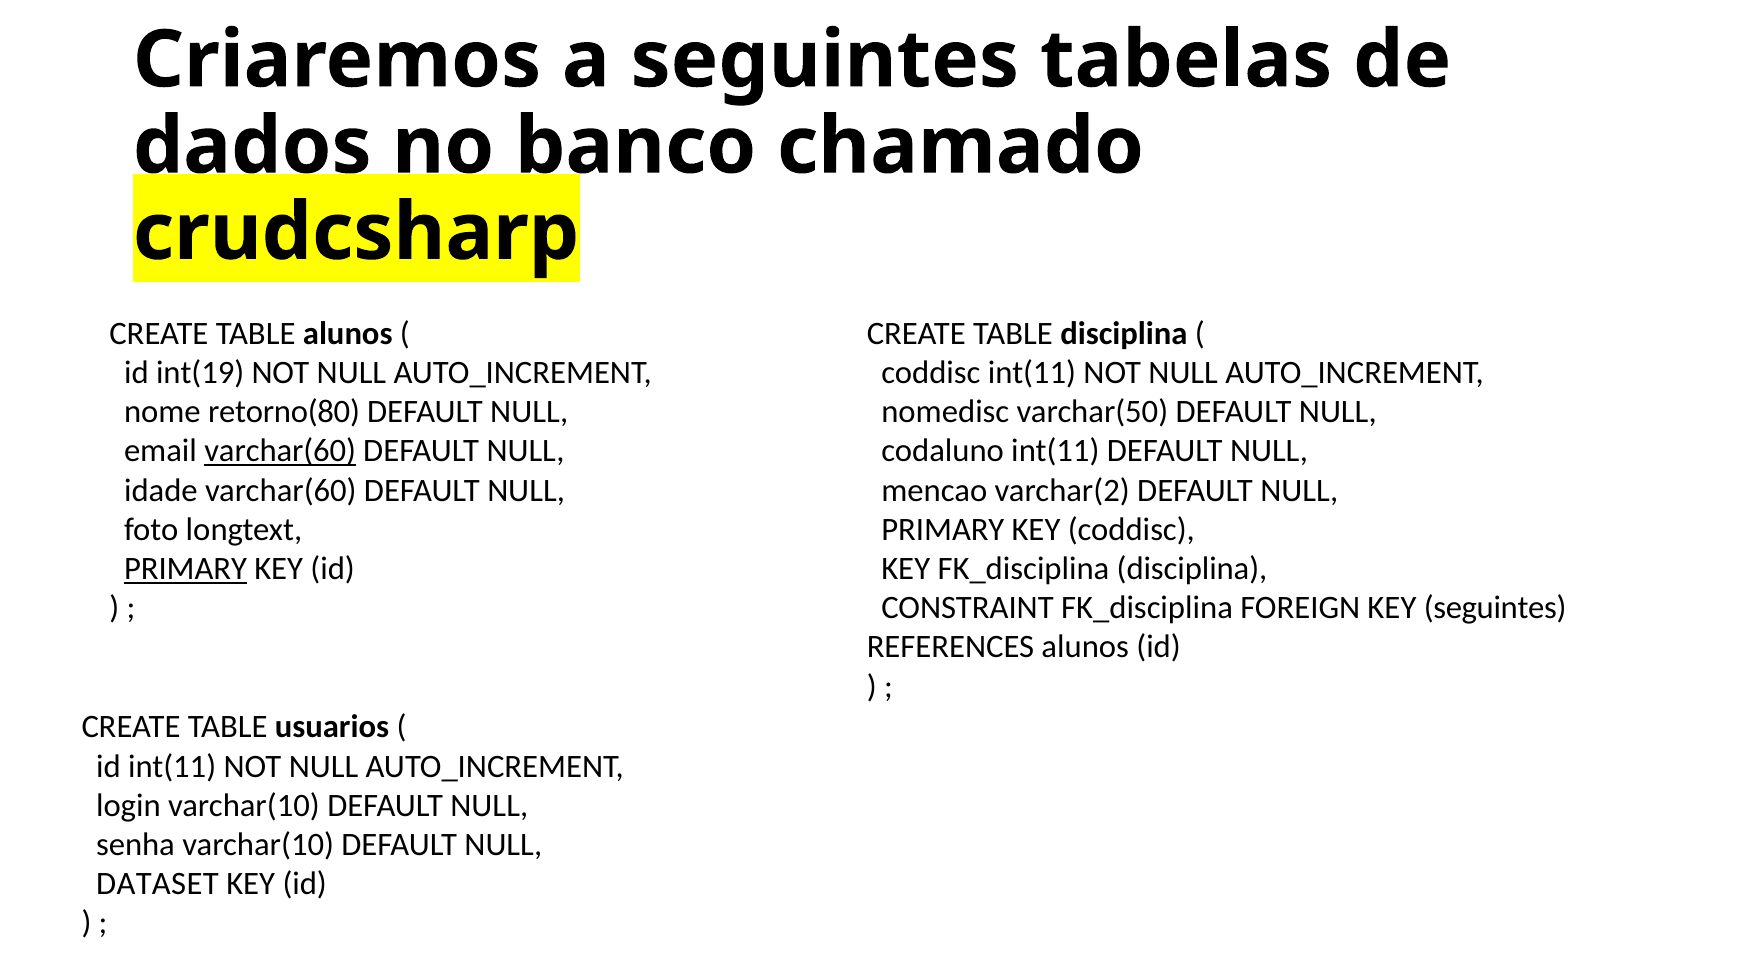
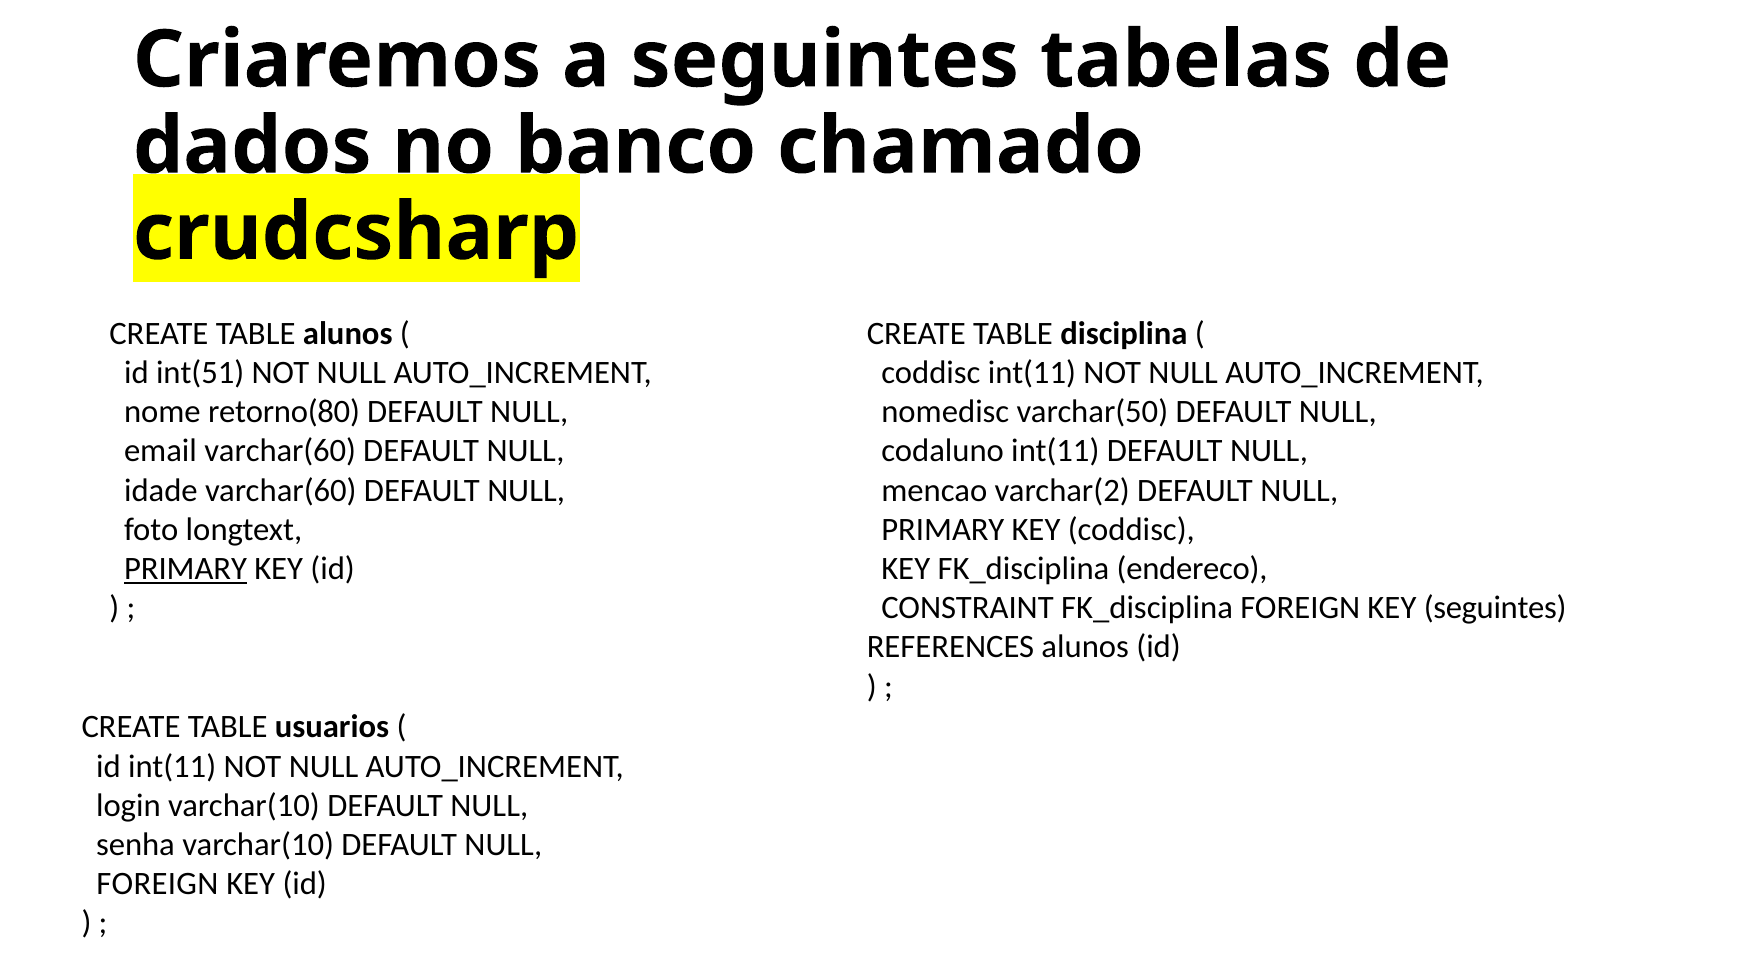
int(19: int(19 -> int(51 (200, 373)
varchar(60 underline: present -> none (280, 451)
FK_disciplina disciplina: disciplina -> endereco (1192, 569)
DATASET: DATASET -> FOREIGN (157, 884)
